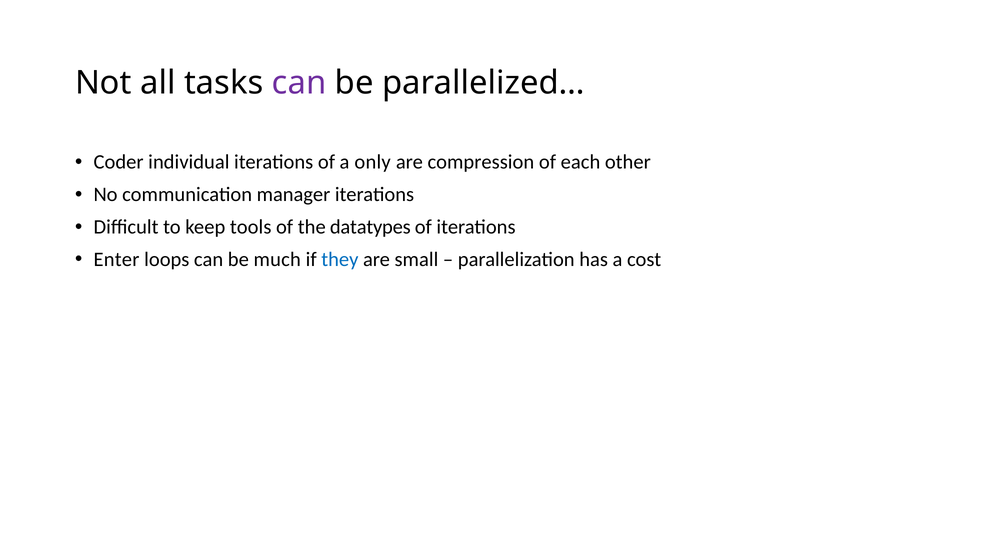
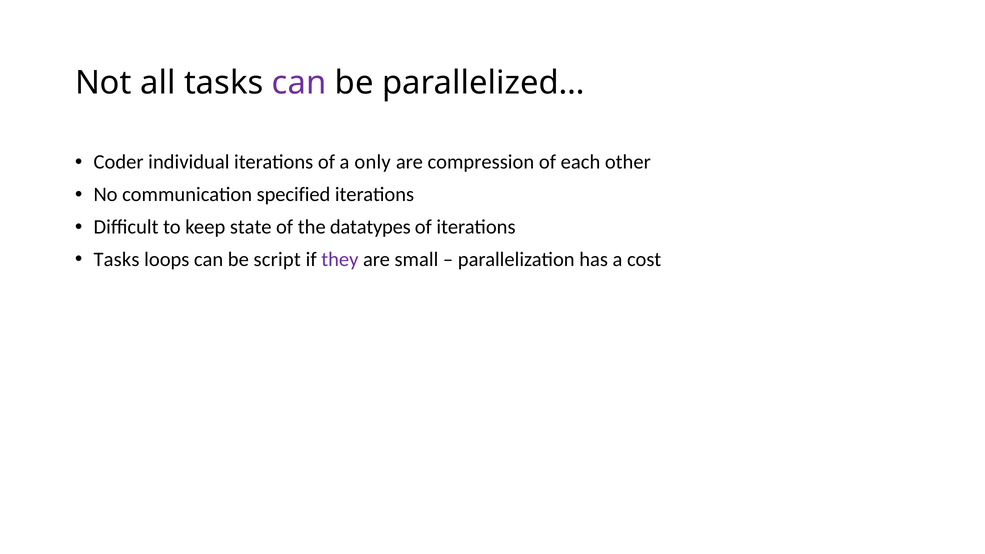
manager: manager -> specified (294, 195)
tools: tools -> state (251, 227)
Enter: Enter -> Tasks (117, 260)
much: much -> script (277, 260)
they colour: blue -> purple (340, 260)
